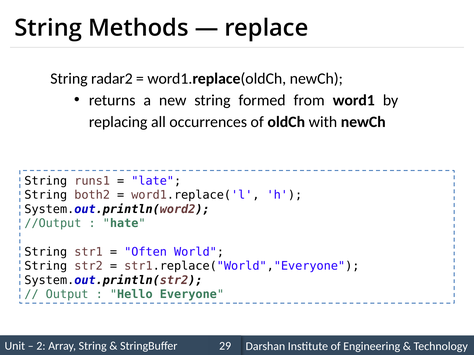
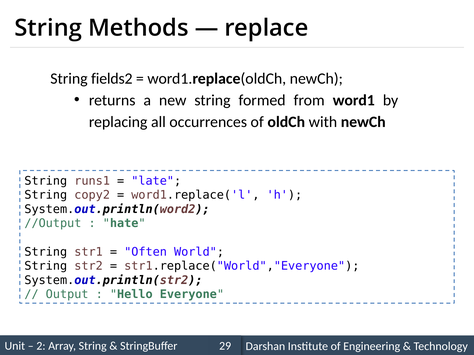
radar2: radar2 -> fields2 (112, 79)
both2: both2 -> copy2 (92, 195)
